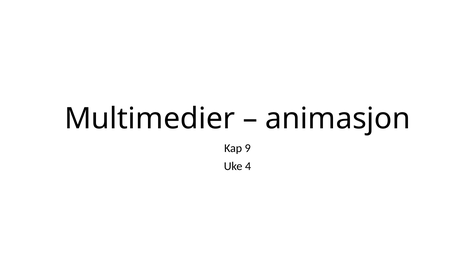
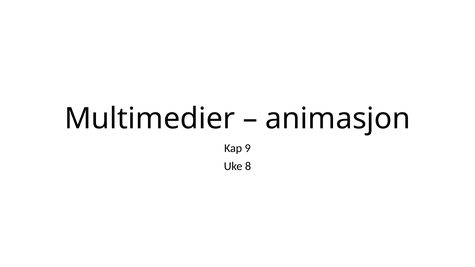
4: 4 -> 8 (248, 166)
